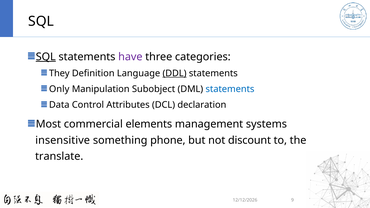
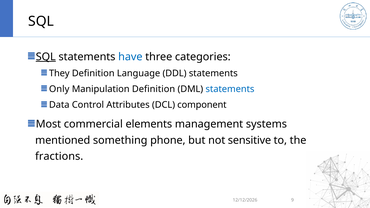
have colour: purple -> blue (130, 57)
DDL underline: present -> none (175, 73)
Manipulation Subobject: Subobject -> Definition (154, 89)
declaration: declaration -> component (202, 105)
insensitive: insensitive -> mentioned (63, 140)
discount: discount -> sensitive (250, 140)
translate: translate -> fractions (59, 156)
